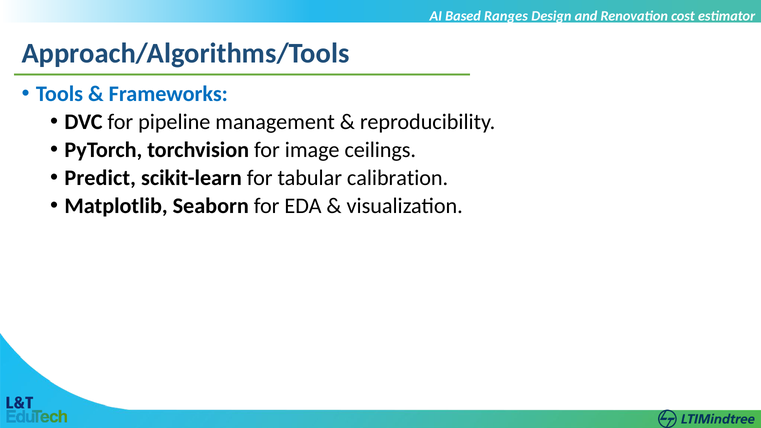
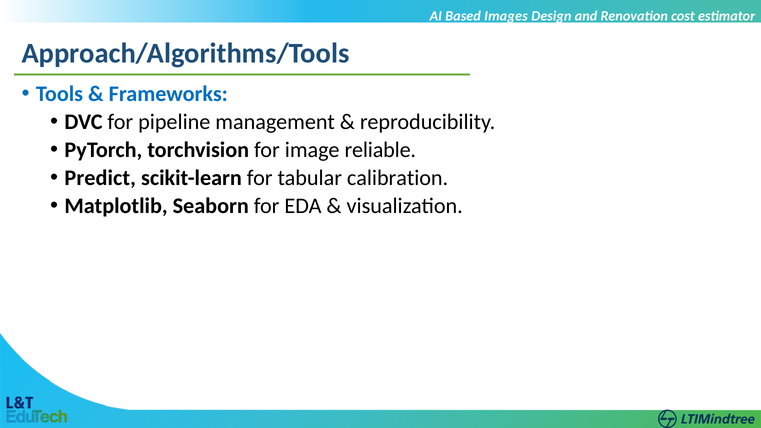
Ranges: Ranges -> Images (506, 16)
ceilings: ceilings -> reliable (380, 150)
